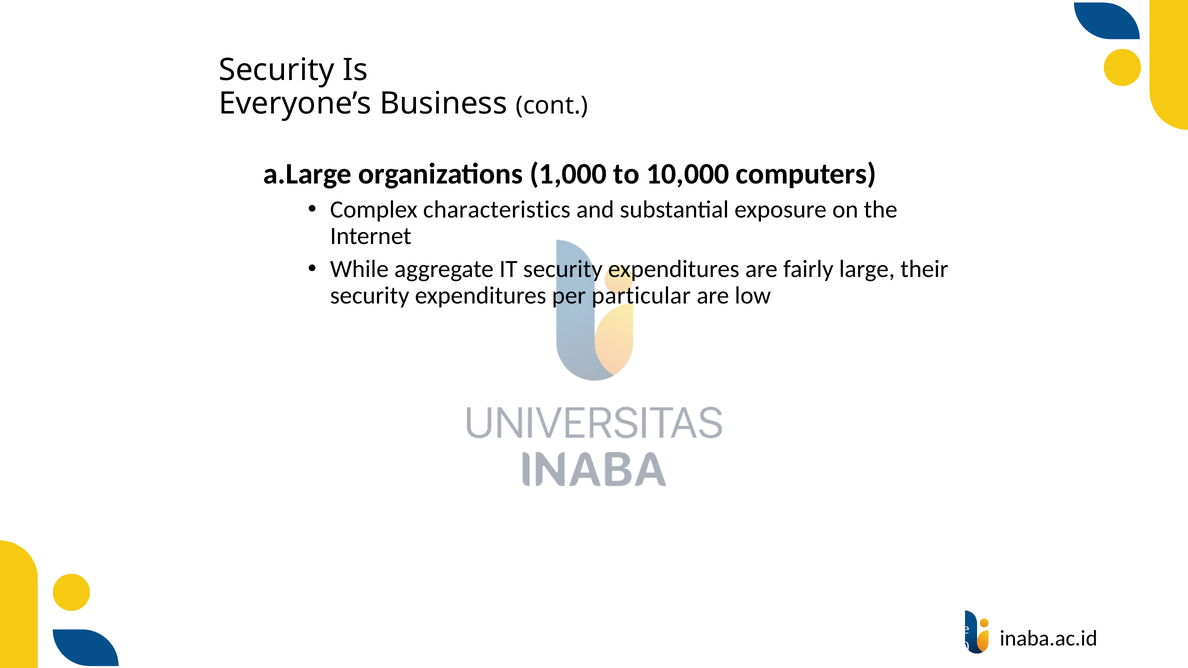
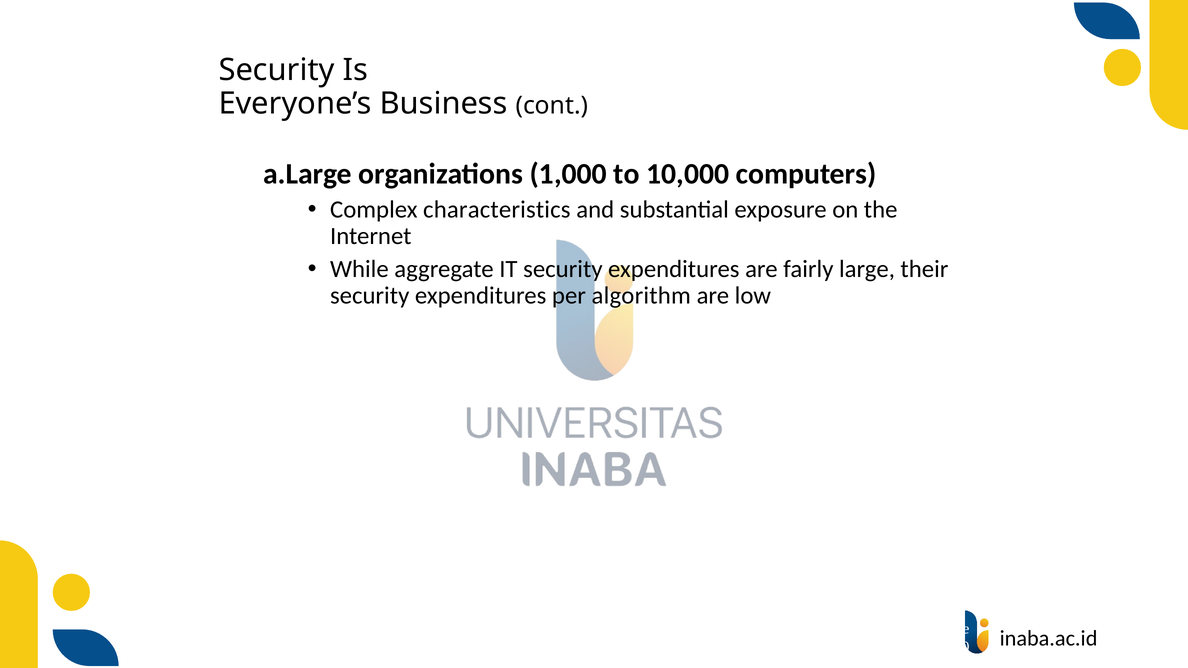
particular: particular -> algorithm (641, 296)
